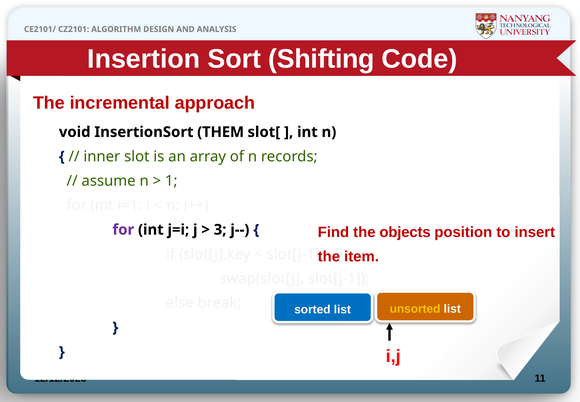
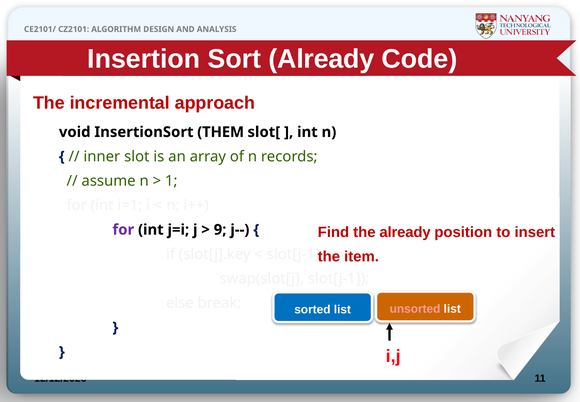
Sort Shifting: Shifting -> Already (321, 59)
the objects: objects -> already (405, 232)
3: 3 -> 9 (220, 230)
unsorted colour: yellow -> pink (415, 309)
